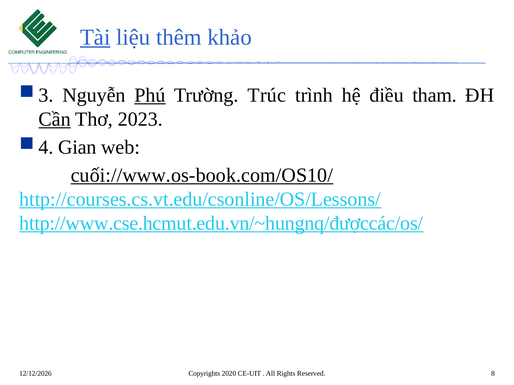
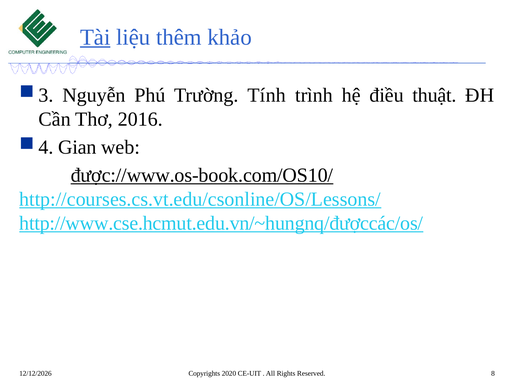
Phú underline: present -> none (150, 95)
Trúc: Trúc -> Tính (267, 95)
tham: tham -> thuật (435, 95)
Cần underline: present -> none (55, 119)
2023: 2023 -> 2016 (140, 119)
cuối://www.os-book.com/OS10/: cuối://www.os-book.com/OS10/ -> được://www.os-book.com/OS10/ (202, 175)
